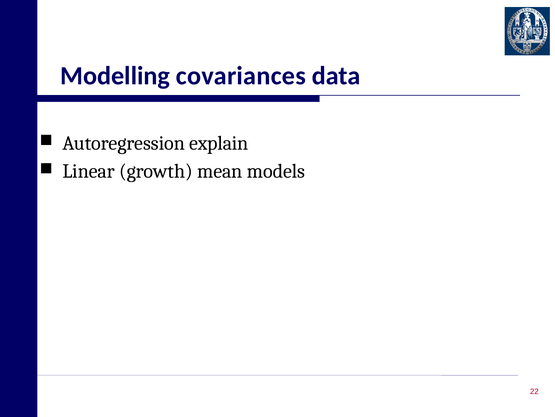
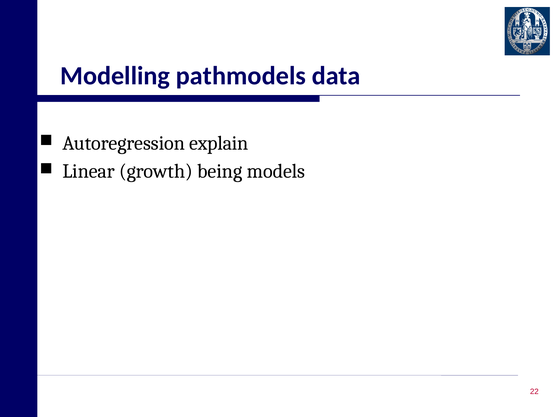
covariances: covariances -> pathmodels (241, 76)
mean: mean -> being (220, 171)
